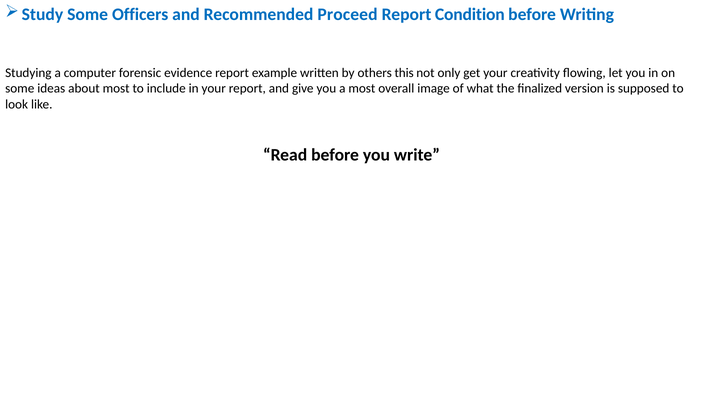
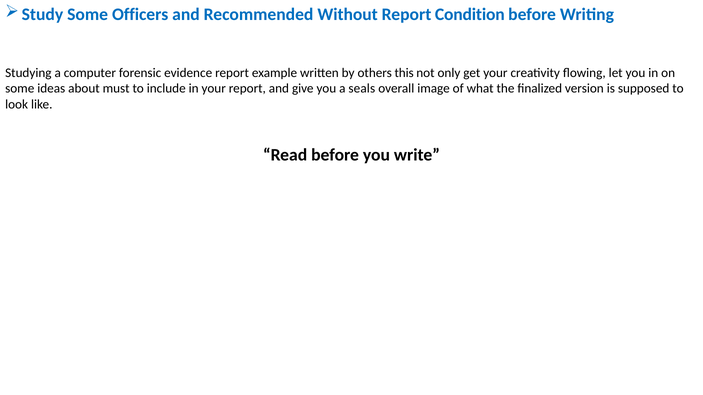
Proceed: Proceed -> Without (348, 14)
about most: most -> must (116, 89)
a most: most -> seals (362, 89)
